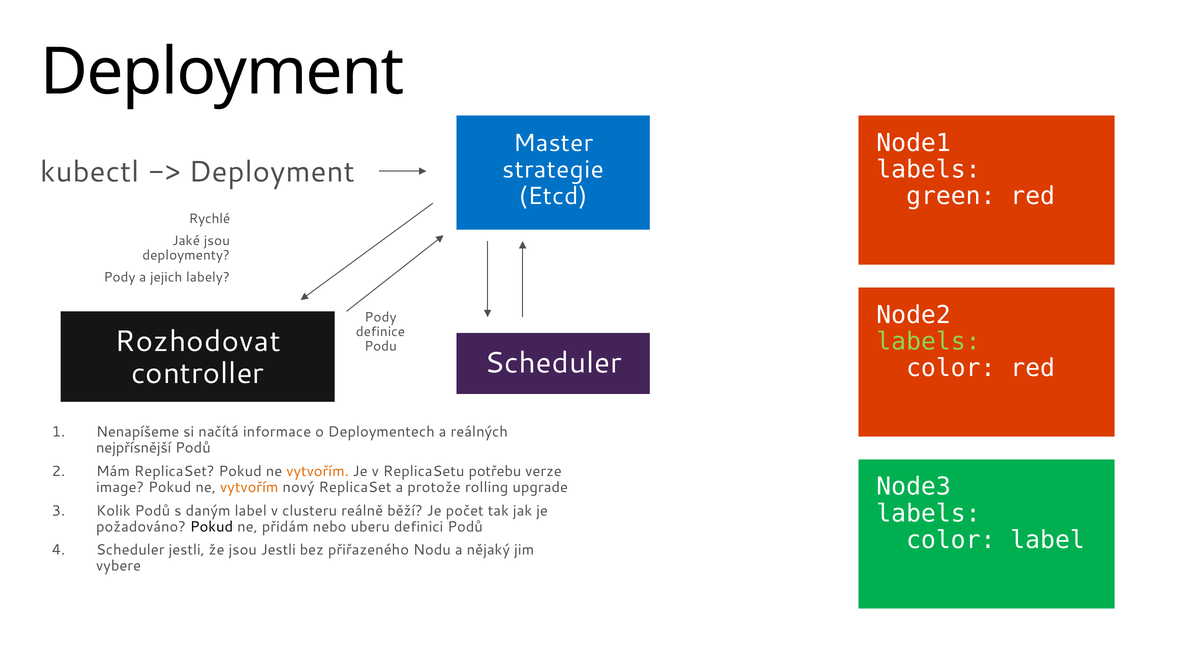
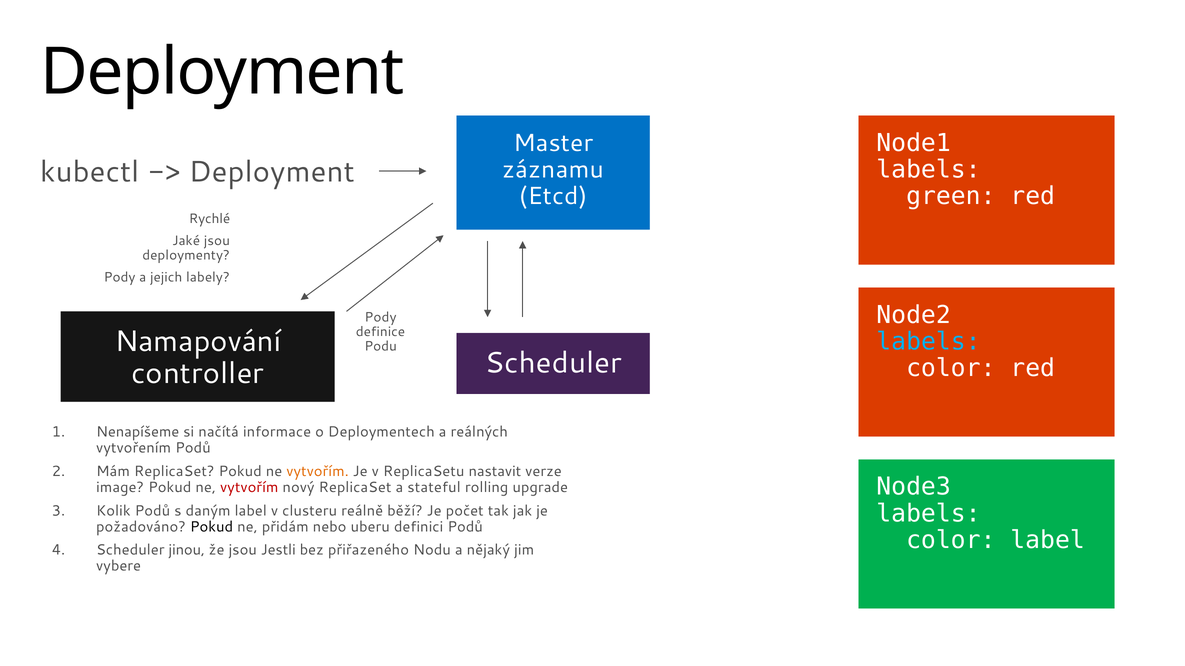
strategie: strategie -> záznamu (553, 170)
Rozhodovat: Rozhodovat -> Namapování (198, 342)
labels colour: light green -> light blue (928, 342)
nejpřísnější: nejpřísnější -> vytvořením (134, 448)
potřebu: potřebu -> nastavit (495, 472)
vytvořím colour: orange -> red (249, 488)
protože: protože -> stateful (434, 488)
Scheduler jestli: jestli -> jinou (187, 551)
